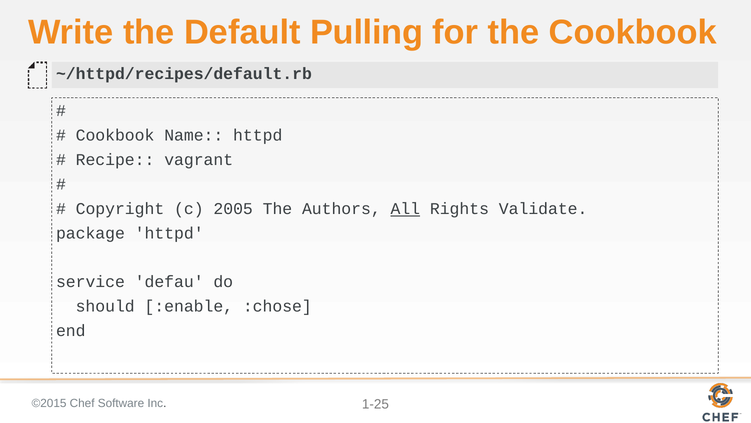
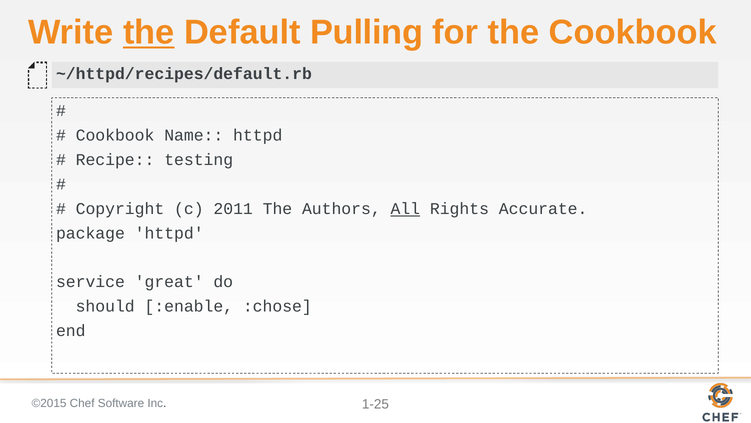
the underline: none -> present (149, 32)
vagrant: vagrant -> testing (199, 160)
2005: 2005 -> 2011 (233, 208)
Validate: Validate -> Accurate (543, 208)
defau: defau -> great (169, 282)
